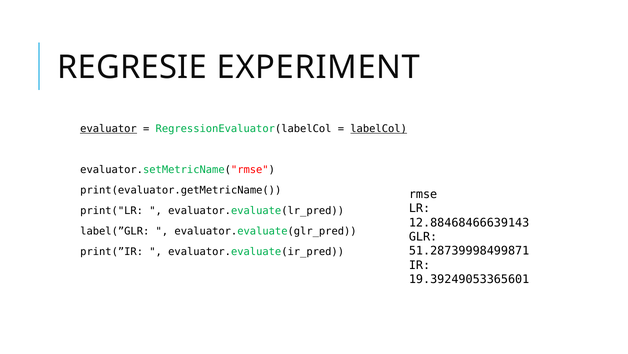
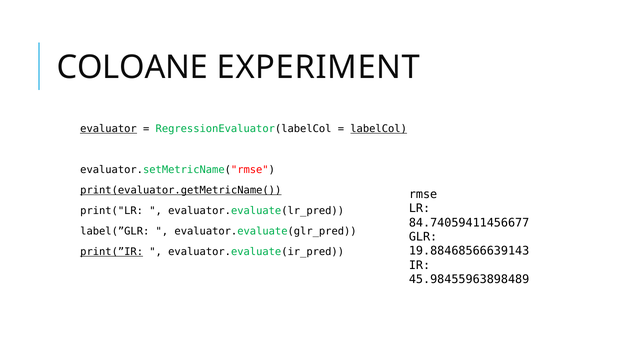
REGRESIE: REGRESIE -> COLOANE (132, 67)
print(evaluator.getMetricName( underline: none -> present (181, 190)
12.88468466639143: 12.88468466639143 -> 84.74059411456677 (469, 222)
51.28739998499871: 51.28739998499871 -> 19.88468566639143 (469, 251)
print(”IR underline: none -> present (112, 251)
19.39249053365601: 19.39249053365601 -> 45.98455963898489 (469, 279)
